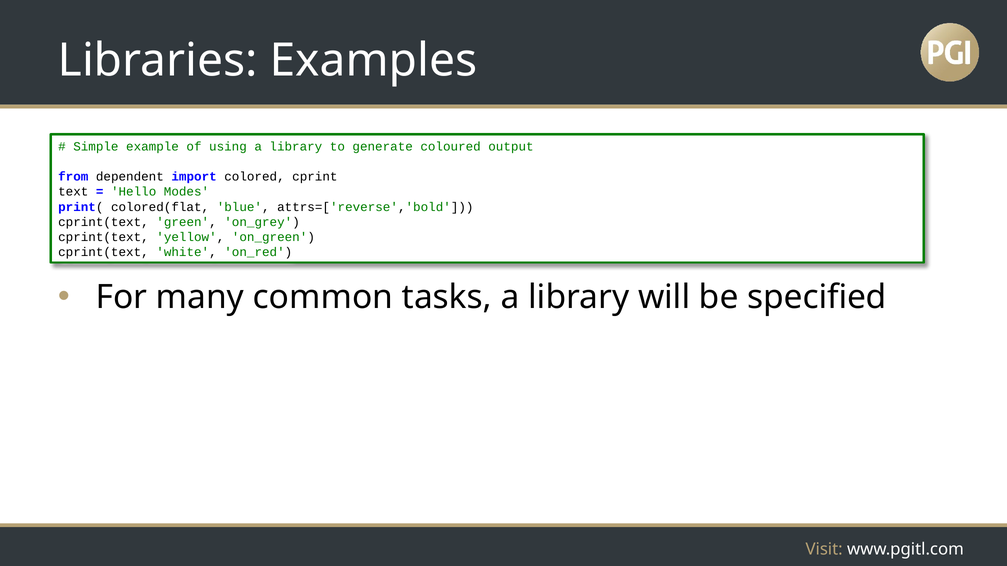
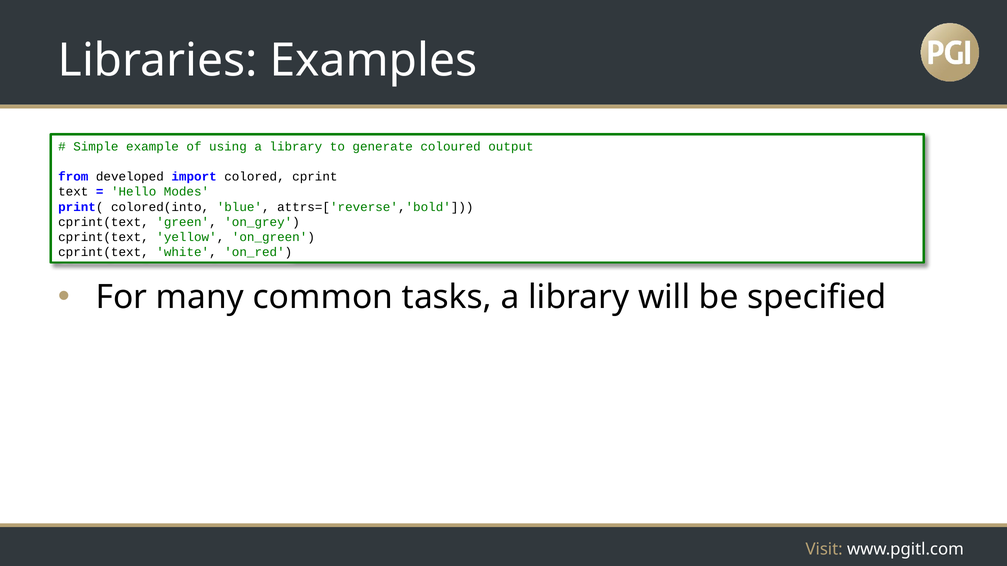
dependent: dependent -> developed (130, 177)
colored(flat: colored(flat -> colored(into (160, 207)
